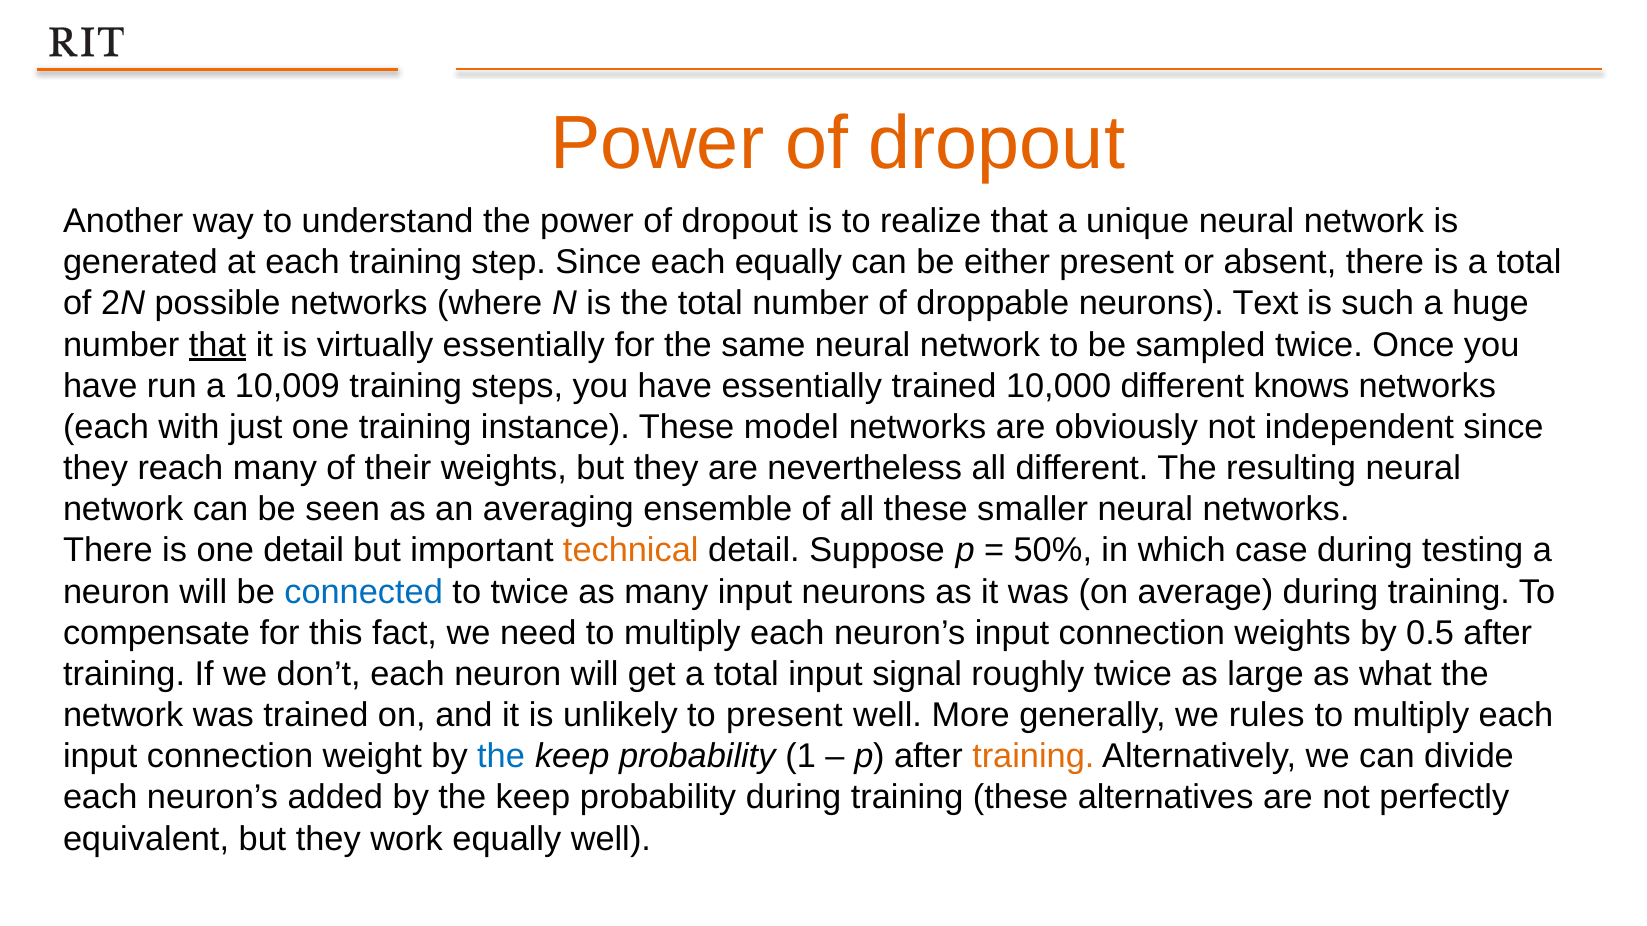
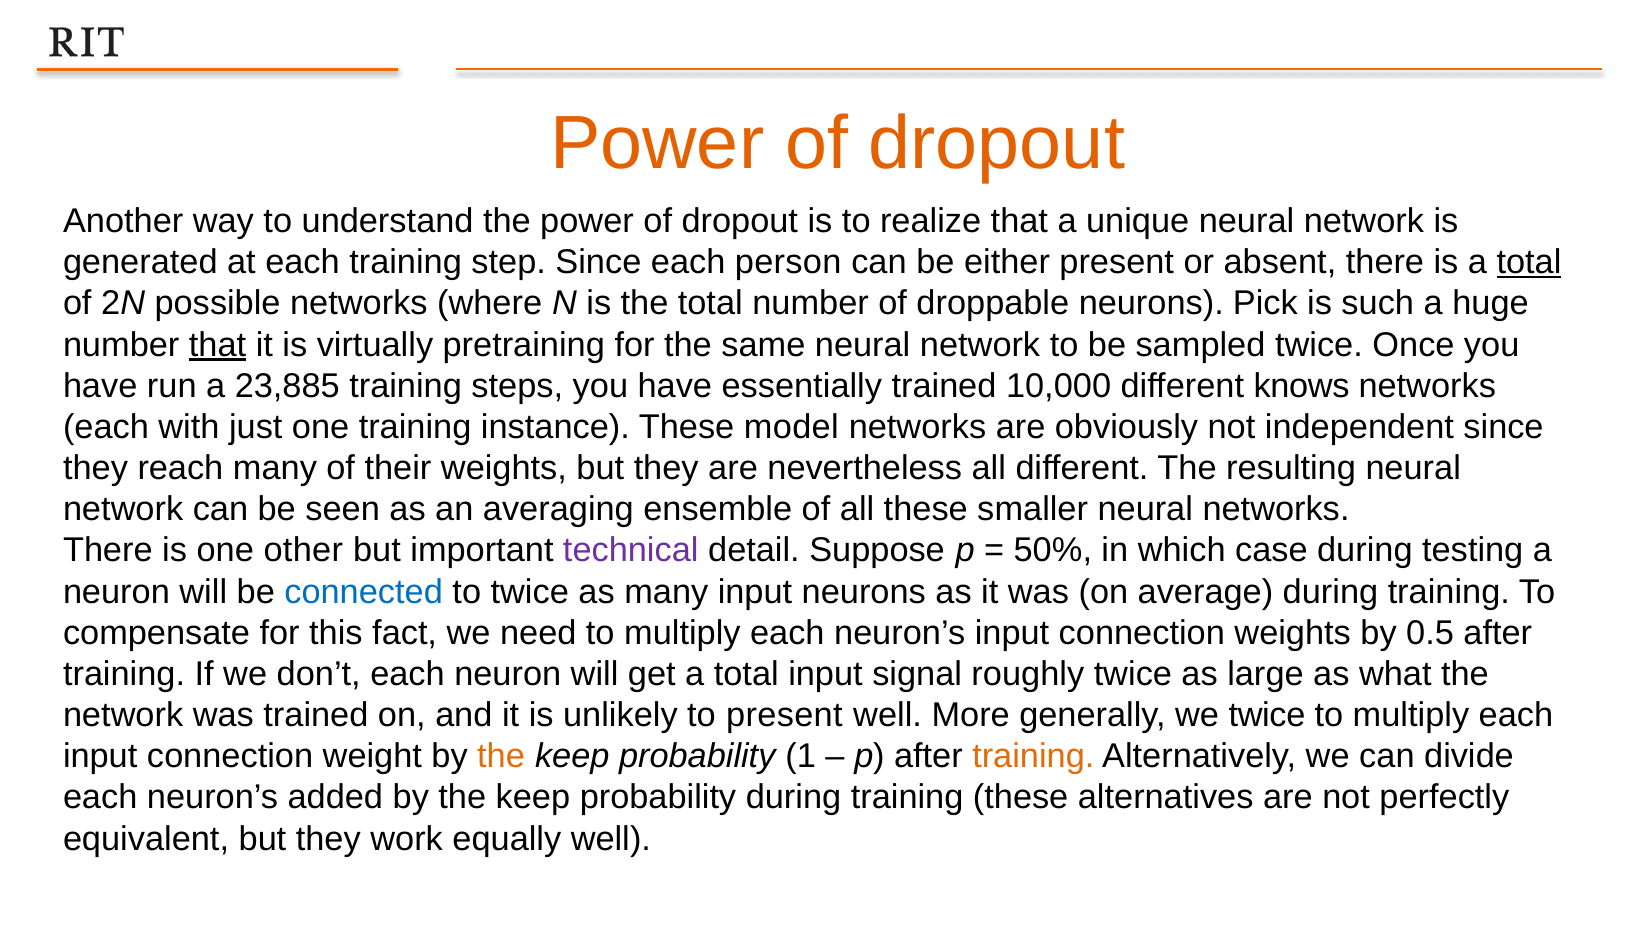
each equally: equally -> person (788, 263)
total underline: none -> present (1529, 263)
Text: Text -> Pick (1265, 304)
virtually essentially: essentially -> pretraining (524, 345)
10,009: 10,009 -> 23,885 (287, 386)
one detail: detail -> other (303, 551)
technical colour: orange -> purple (631, 551)
we rules: rules -> twice (1267, 716)
the colour: blue -> orange (501, 757)
